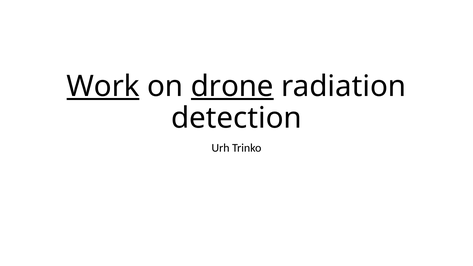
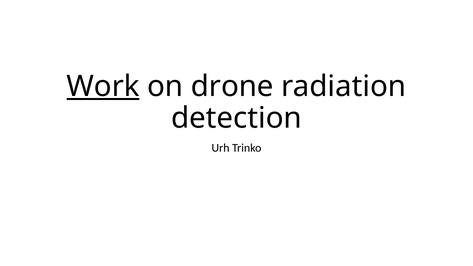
drone underline: present -> none (232, 86)
